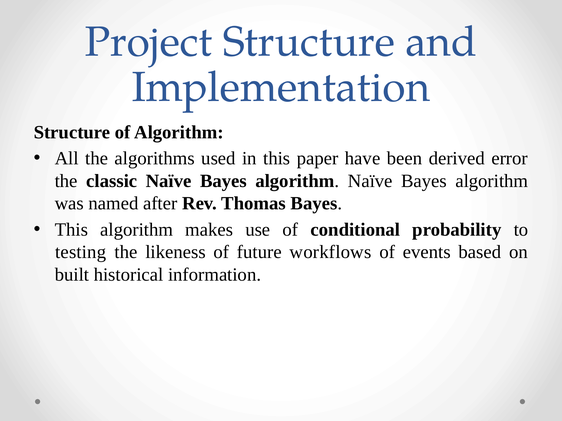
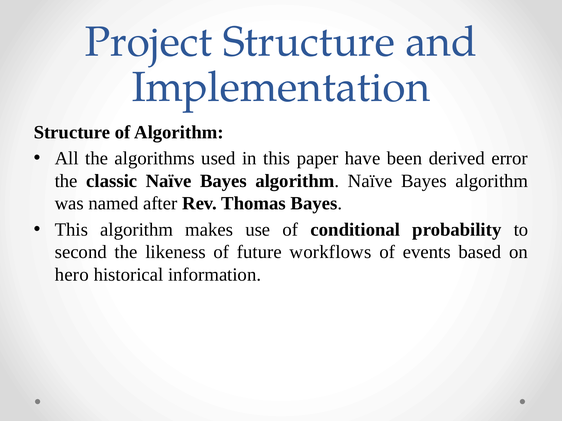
testing: testing -> second (81, 252)
built: built -> hero (72, 275)
